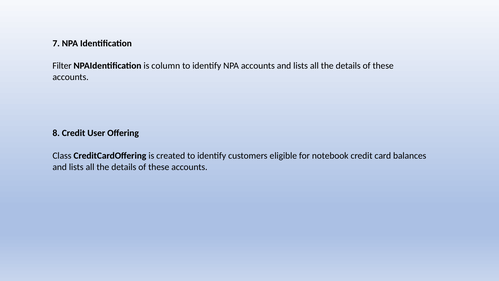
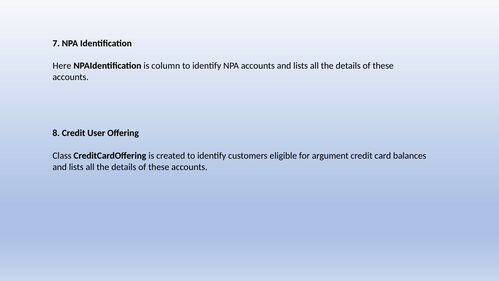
Filter: Filter -> Here (62, 66)
notebook: notebook -> argument (330, 155)
